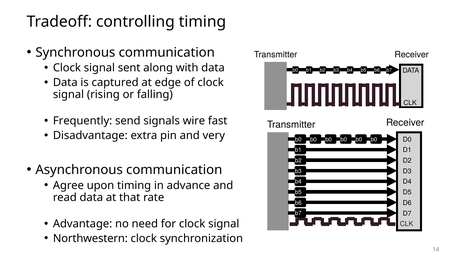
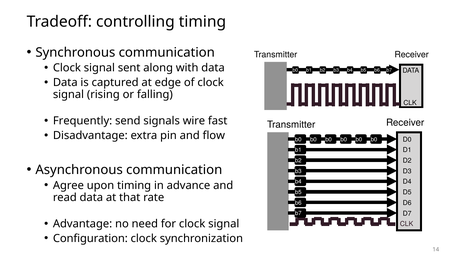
very: very -> flow (214, 136)
Northwestern: Northwestern -> Configuration (90, 238)
